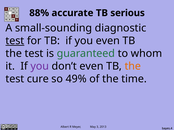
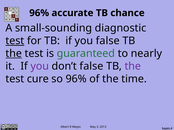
88%: 88% -> 96% (39, 13)
serious: serious -> chance (128, 13)
you even: even -> false (108, 41)
the underline: none -> present (14, 54)
whom: whom -> nearly (146, 54)
don’t even: even -> false (91, 66)
the colour: orange -> purple (133, 66)
so 49%: 49% -> 96% (76, 79)
